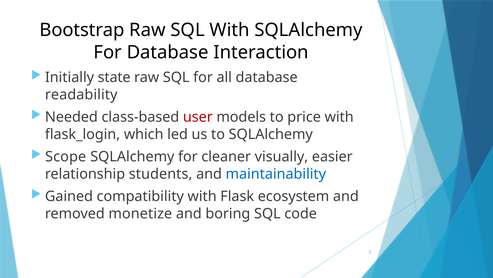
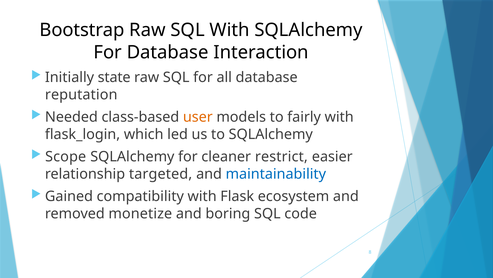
readability: readability -> reputation (81, 95)
user colour: red -> orange (198, 117)
price: price -> fairly (304, 117)
visually: visually -> restrict (281, 156)
students: students -> targeted (161, 174)
